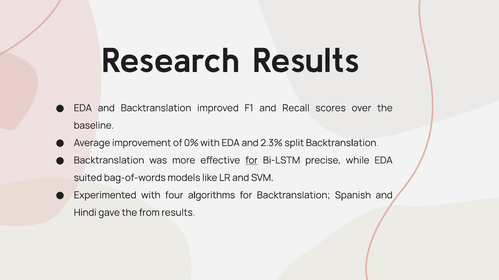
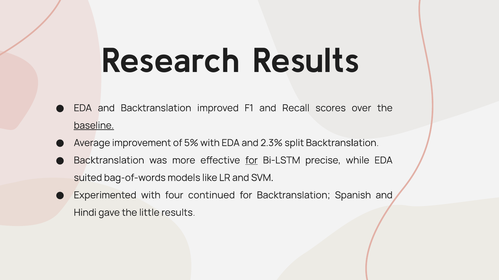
baseline underline: none -> present (94, 126)
0%: 0% -> 5% (191, 143)
algorithms: algorithms -> continued (212, 196)
from: from -> little (149, 213)
